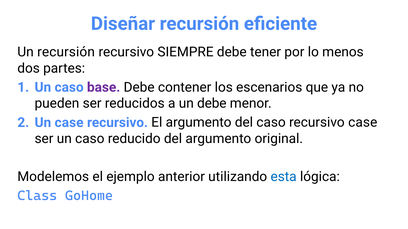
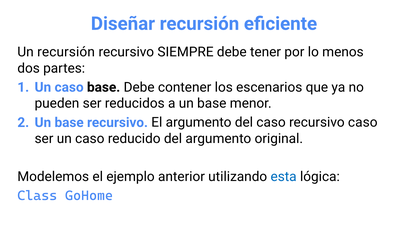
base colour: purple -> black (104, 87)
a un debe: debe -> base (212, 104)
case: case -> base (69, 123)
recursivo case: case -> caso (363, 123)
